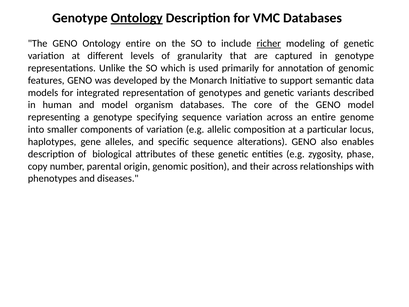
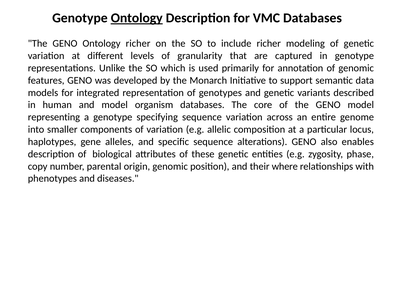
Ontology entire: entire -> richer (138, 43)
richer underline: present -> none (269, 43)
their across: across -> where (285, 166)
